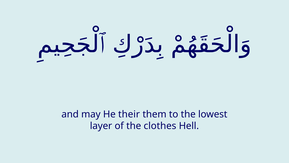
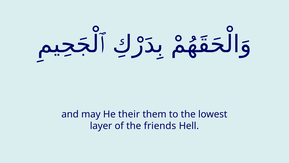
clothes: clothes -> friends (160, 126)
